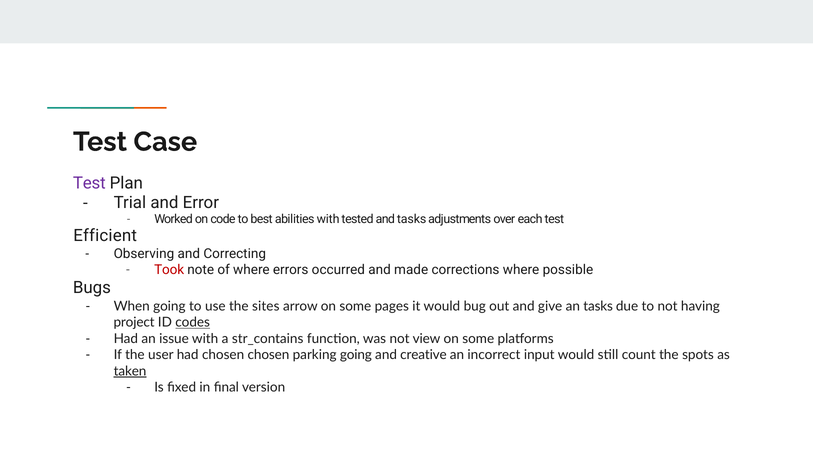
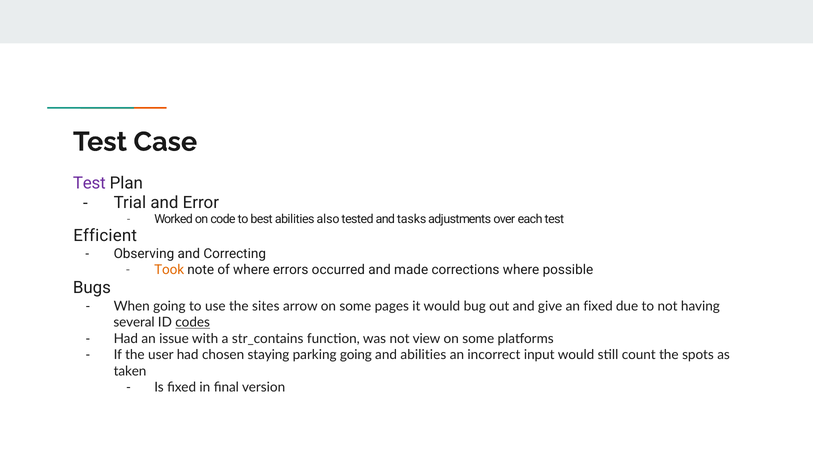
abilities with: with -> also (328, 219)
Took colour: red -> orange (169, 270)
an tasks: tasks -> fixed (598, 306)
project: project -> several (134, 323)
chosen chosen: chosen -> staying (268, 355)
and creative: creative -> abilities (423, 355)
taken underline: present -> none (130, 371)
